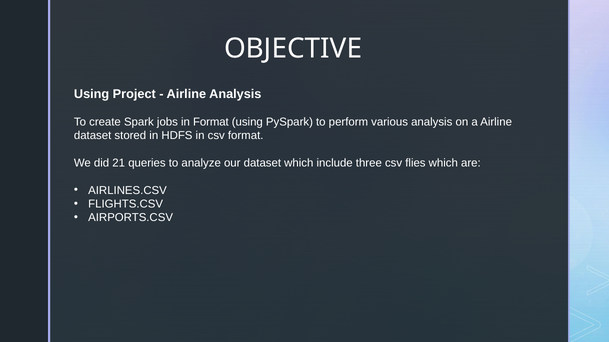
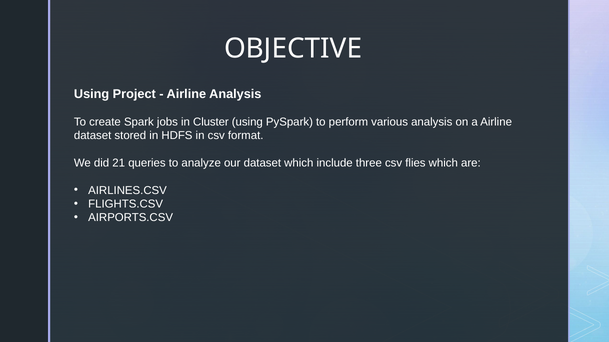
in Format: Format -> Cluster (211, 122)
